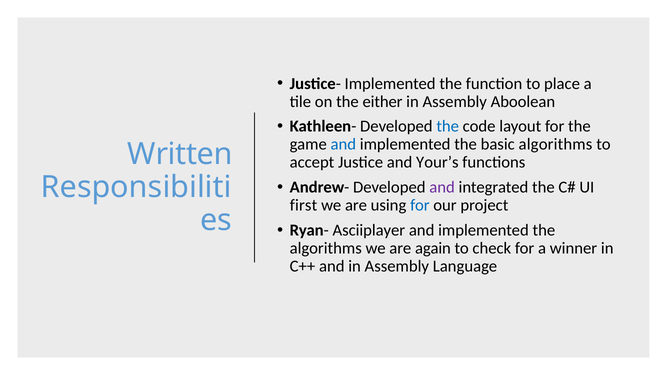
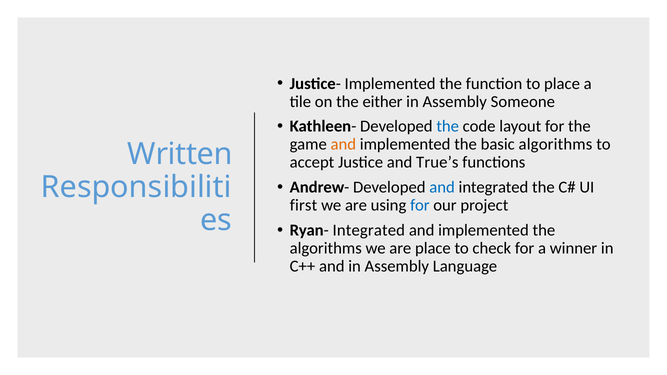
Aboolean: Aboolean -> Someone (523, 102)
and colour: blue -> orange (343, 145)
Your’s: Your’s -> True’s (437, 163)
and colour: purple -> blue (442, 187)
Ryan- Asciiplayer: Asciiplayer -> Integrated (369, 230)
are again: again -> place (433, 248)
